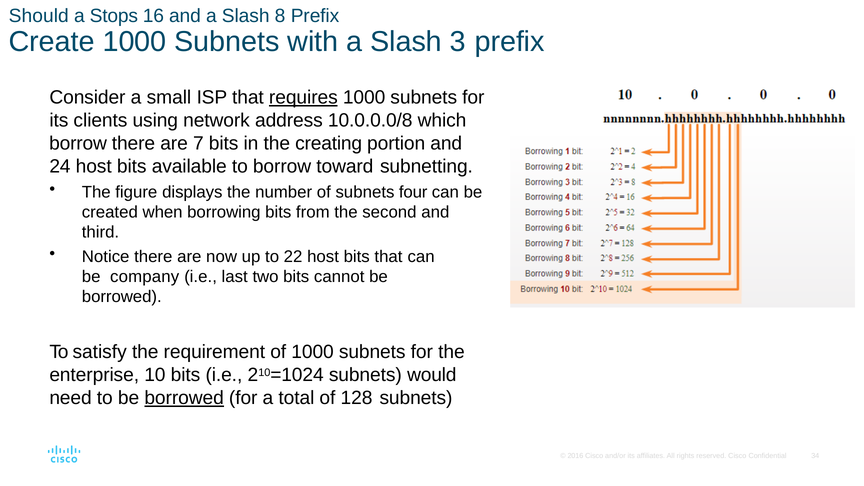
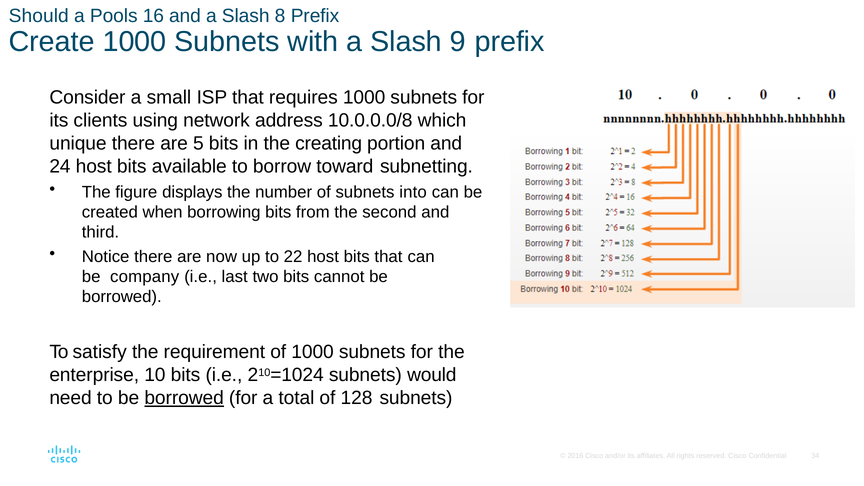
Stops: Stops -> Pools (114, 16)
3: 3 -> 9 (458, 42)
requires underline: present -> none (303, 98)
borrow: borrow -> unique (78, 144)
7: 7 -> 5 (198, 144)
four: four -> into (413, 192)
